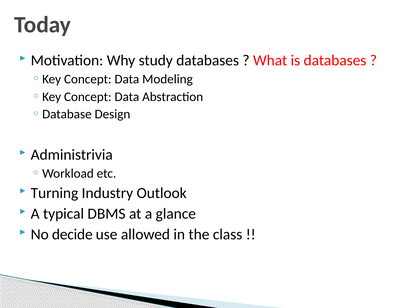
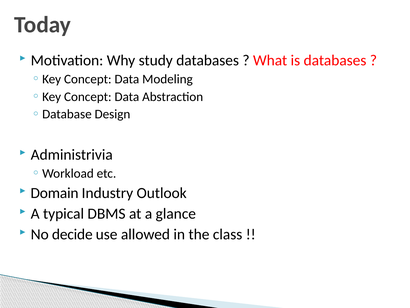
Turning: Turning -> Domain (55, 193)
